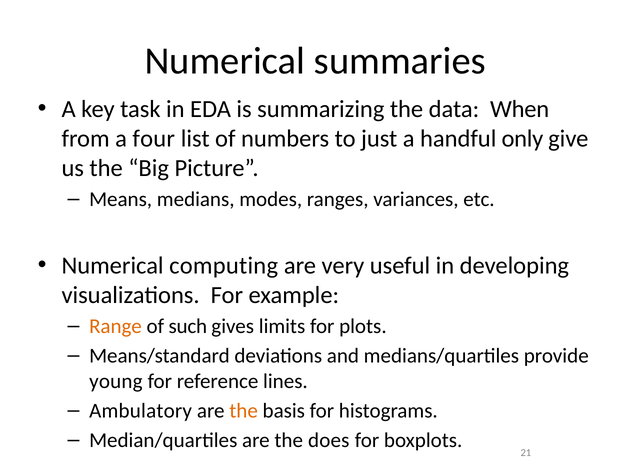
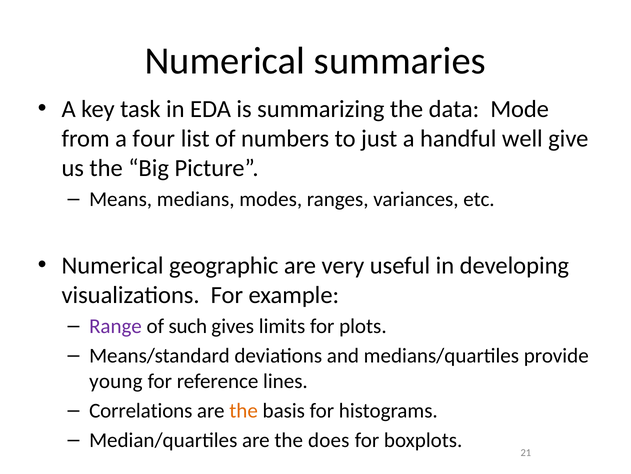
When: When -> Mode (520, 109)
only: only -> well (522, 138)
computing: computing -> geographic (224, 265)
Range colour: orange -> purple (115, 326)
Ambulatory: Ambulatory -> Correlations (141, 410)
